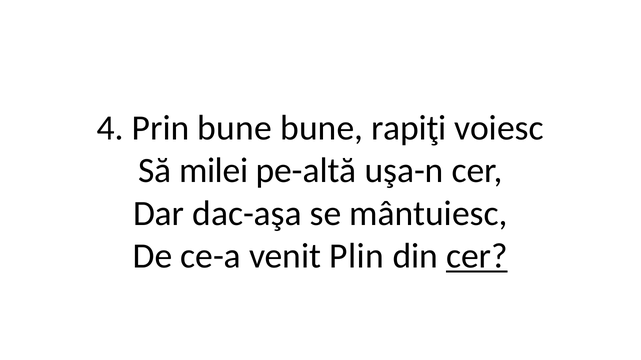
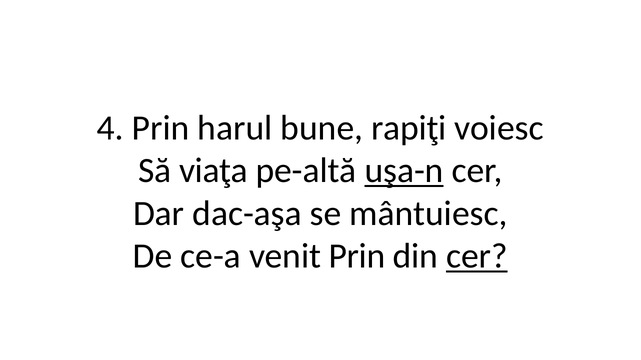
Prin bune: bune -> harul (235, 128)
milei: milei -> viaţa (214, 171)
uşa-n underline: none -> present (404, 171)
venit Plin: Plin -> Prin (357, 256)
